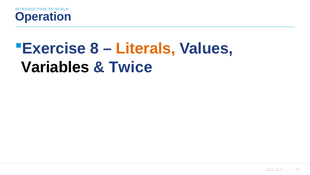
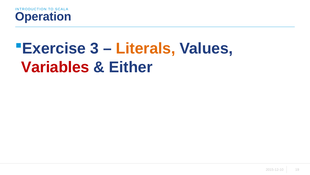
8: 8 -> 3 (94, 48)
Variables colour: black -> red (55, 67)
Twice: Twice -> Either (131, 67)
